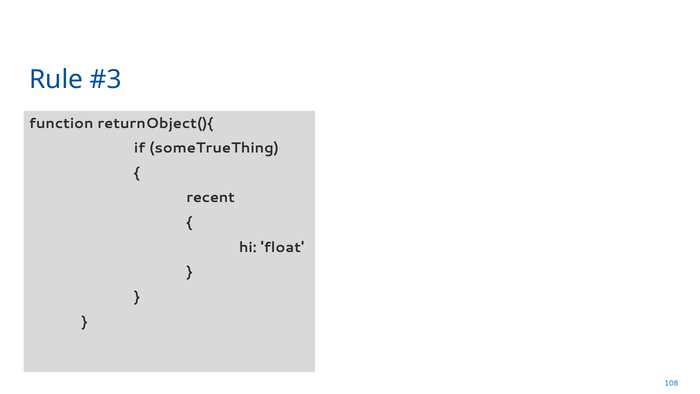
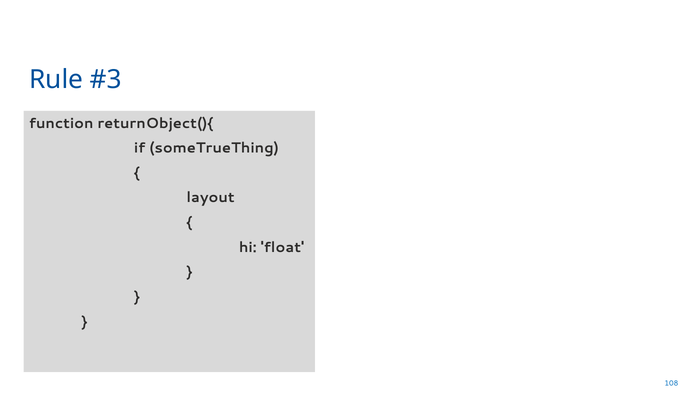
recent: recent -> layout (211, 198)
